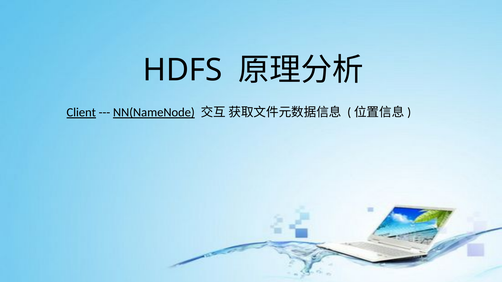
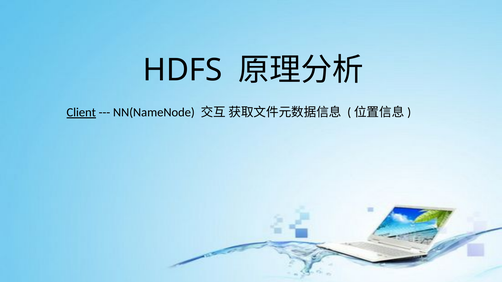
NN(NameNode underline: present -> none (154, 113)
